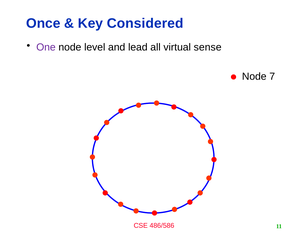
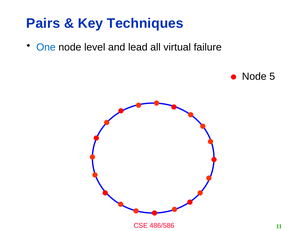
Once: Once -> Pairs (43, 23)
Considered: Considered -> Techniques (145, 23)
One colour: purple -> blue (46, 47)
sense: sense -> failure (208, 47)
7: 7 -> 5 (272, 77)
